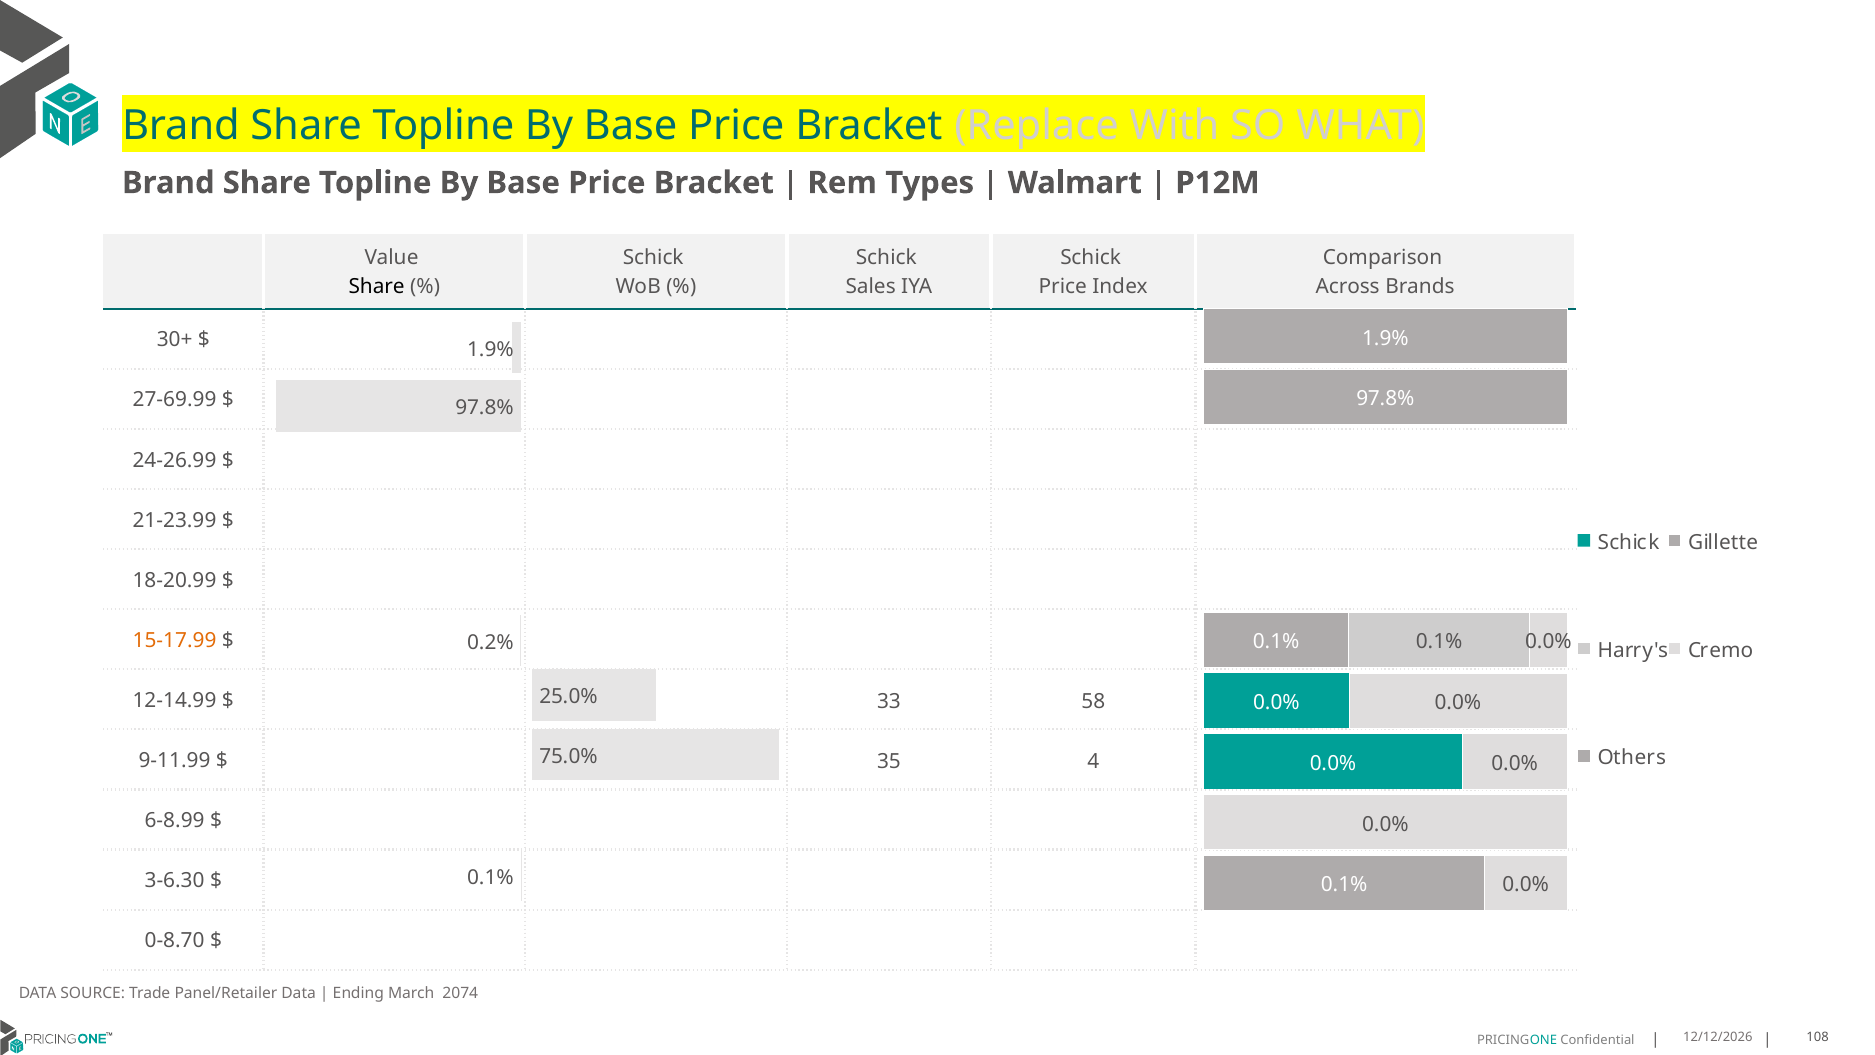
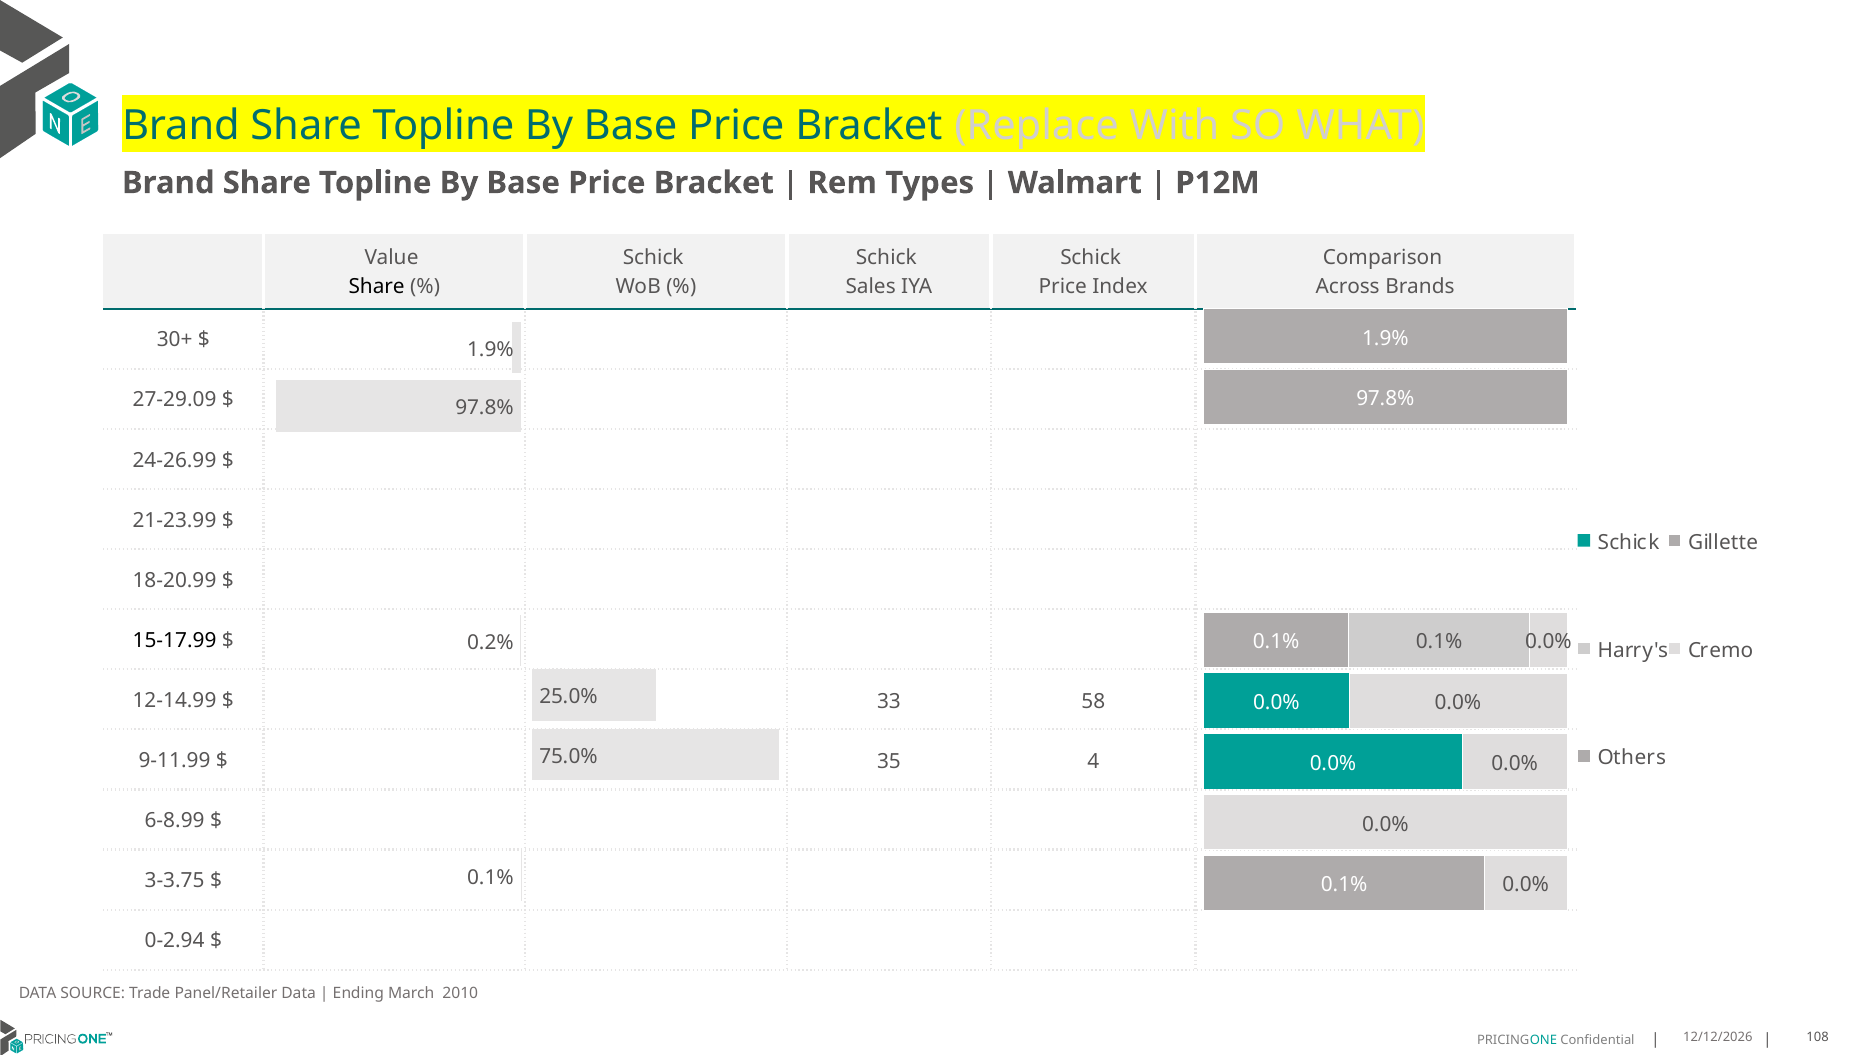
27-69.99: 27-69.99 -> 27-29.09 (175, 400)
15-17.99 colour: orange -> black (175, 640)
3-6.30: 3-6.30 -> 3-3.75 (175, 881)
0-8.70: 0-8.70 -> 0-2.94 (175, 941)
2074: 2074 -> 2010 (460, 993)
